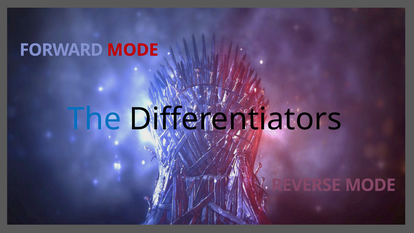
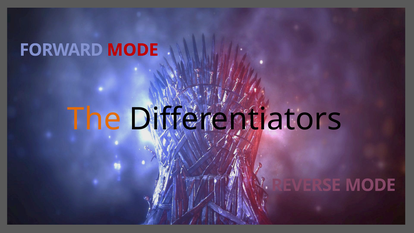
The colour: blue -> orange (94, 119)
